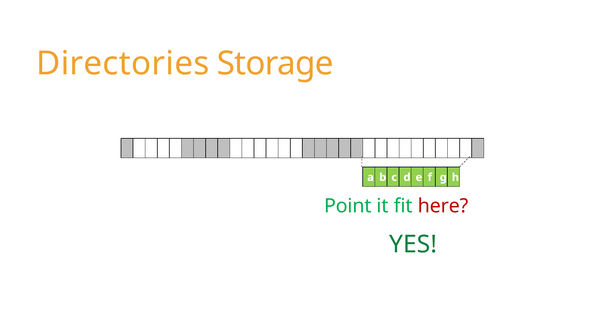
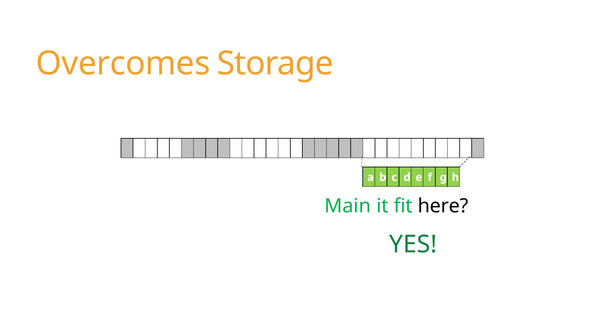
Directories: Directories -> Overcomes (123, 64)
Point: Point -> Main (348, 206)
here colour: red -> black (443, 206)
